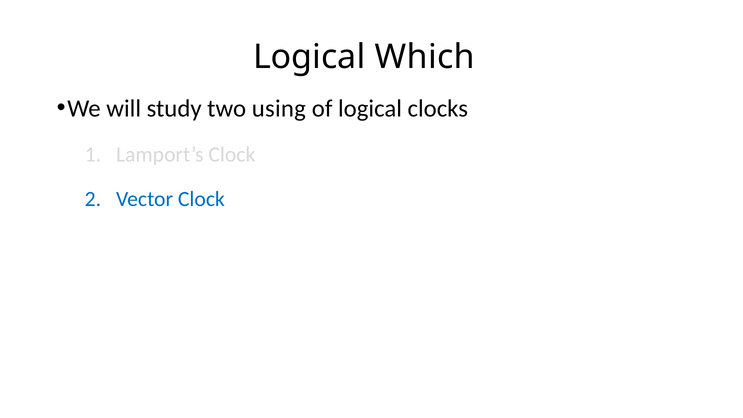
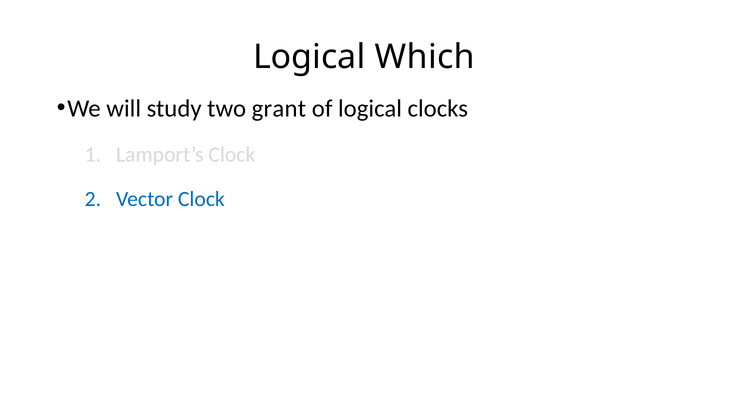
using: using -> grant (279, 109)
